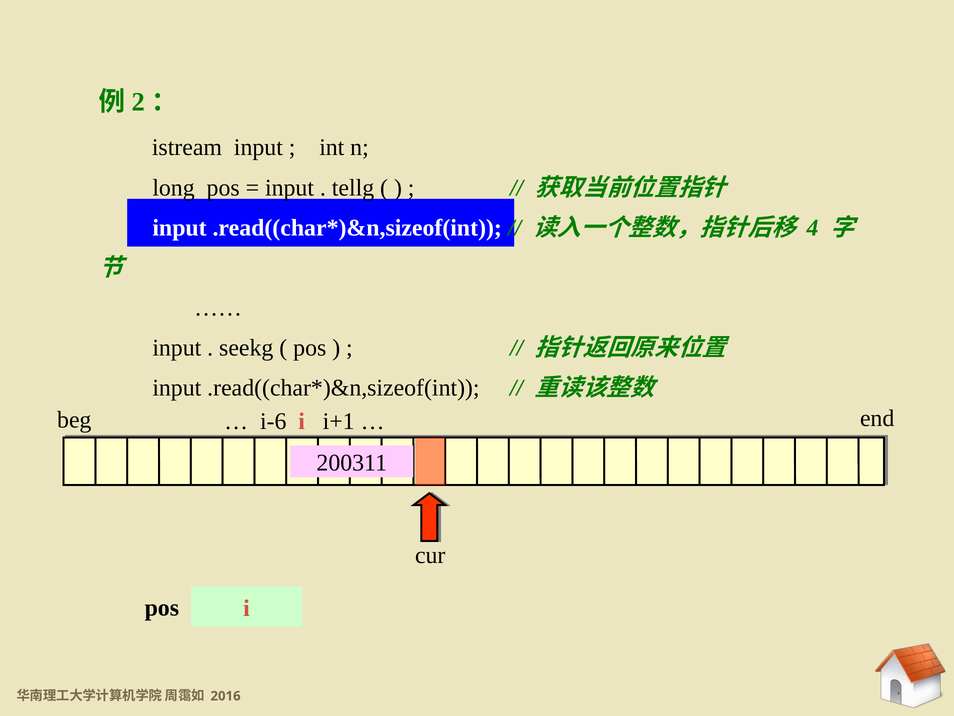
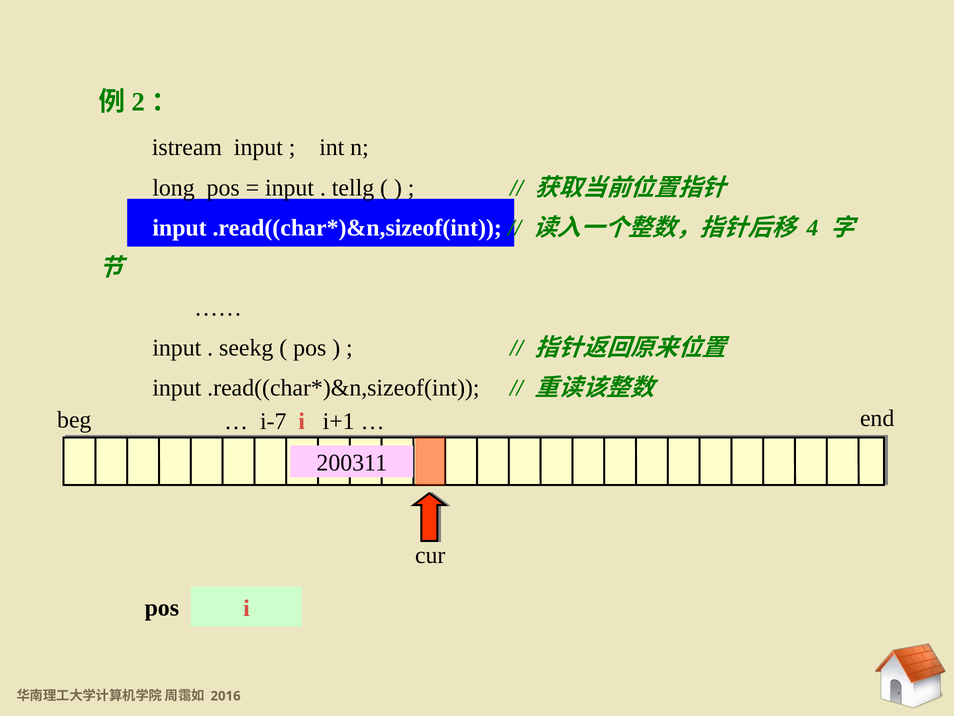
i-6: i-6 -> i-7 (273, 421)
